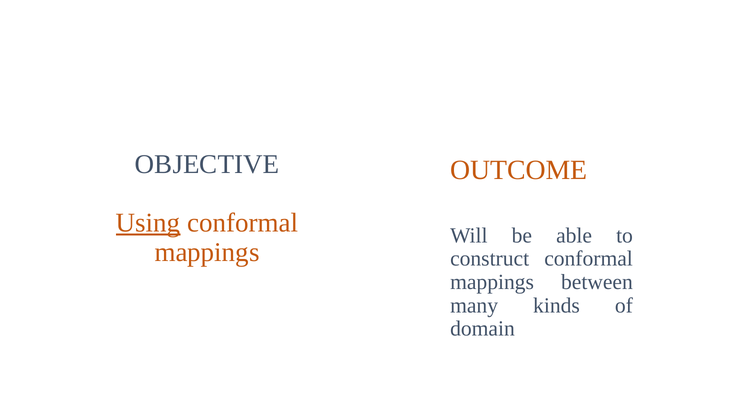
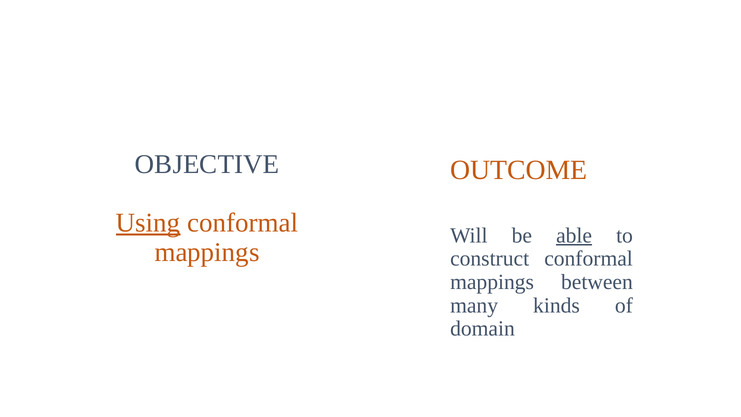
able underline: none -> present (574, 235)
